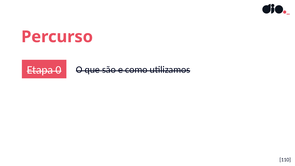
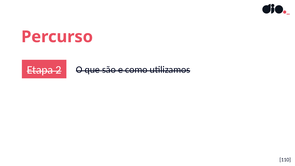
0: 0 -> 2 (58, 70)
